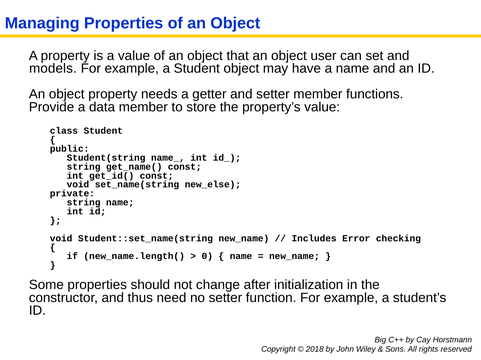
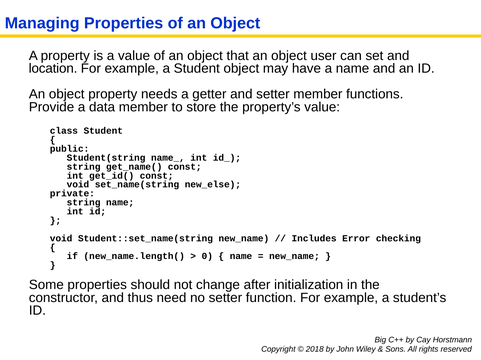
models: models -> location (53, 69)
